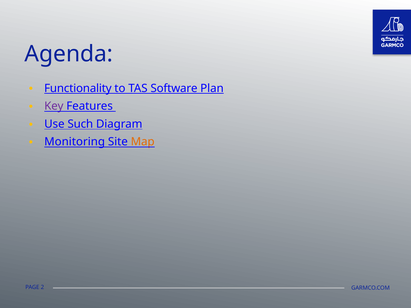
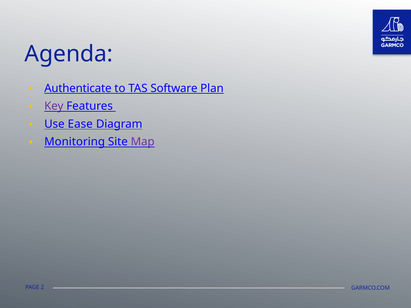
Functionality: Functionality -> Authenticate (78, 88)
Such: Such -> Ease (80, 124)
Map colour: orange -> purple (143, 142)
